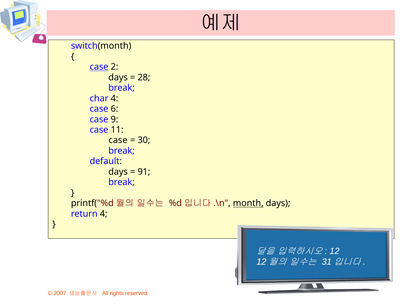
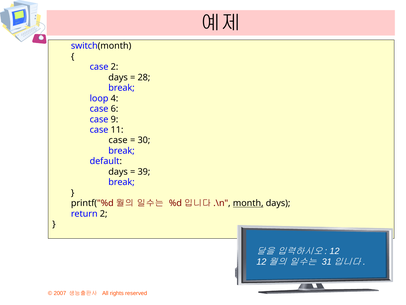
case underline: present -> none (99, 67)
char: char -> loop (99, 98)
91: 91 -> 39 (144, 172)
return 4: 4 -> 2 (104, 213)
